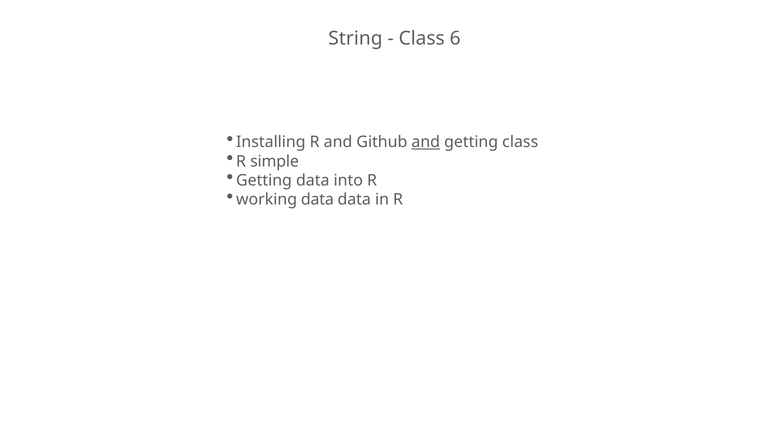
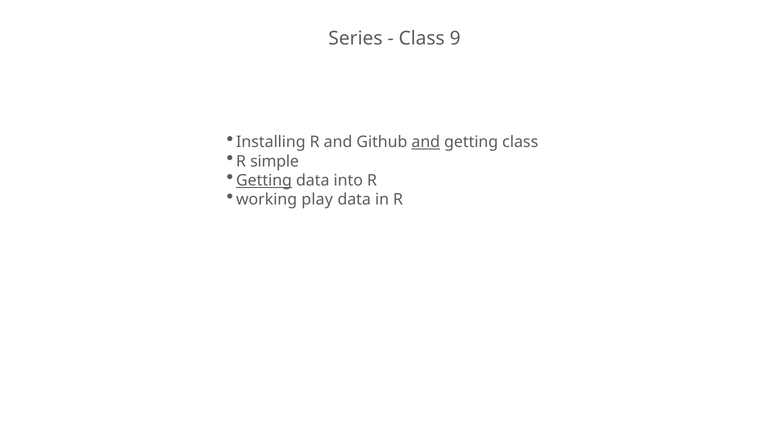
String: String -> Series (355, 39)
6: 6 -> 9 (455, 39)
Getting underline: none -> present (264, 181)
working data: data -> play (317, 200)
